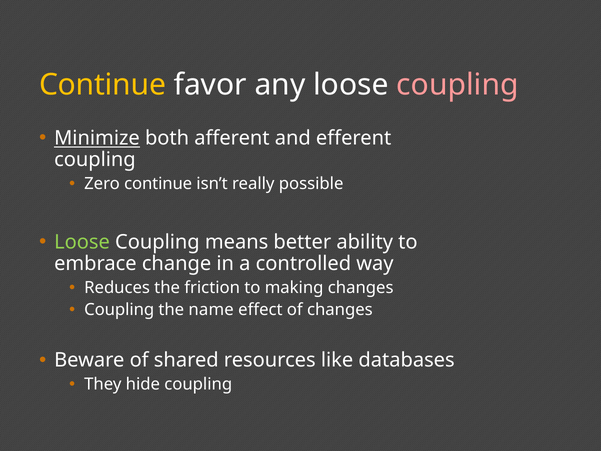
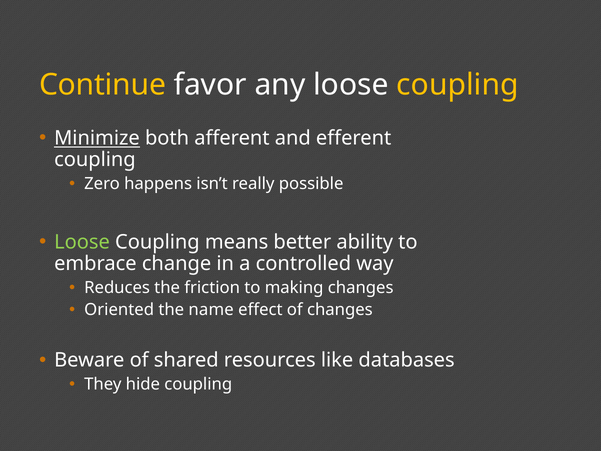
coupling colour: pink -> yellow (458, 85)
Zero continue: continue -> happens (158, 184)
Coupling: Coupling -> Oriented (119, 310)
